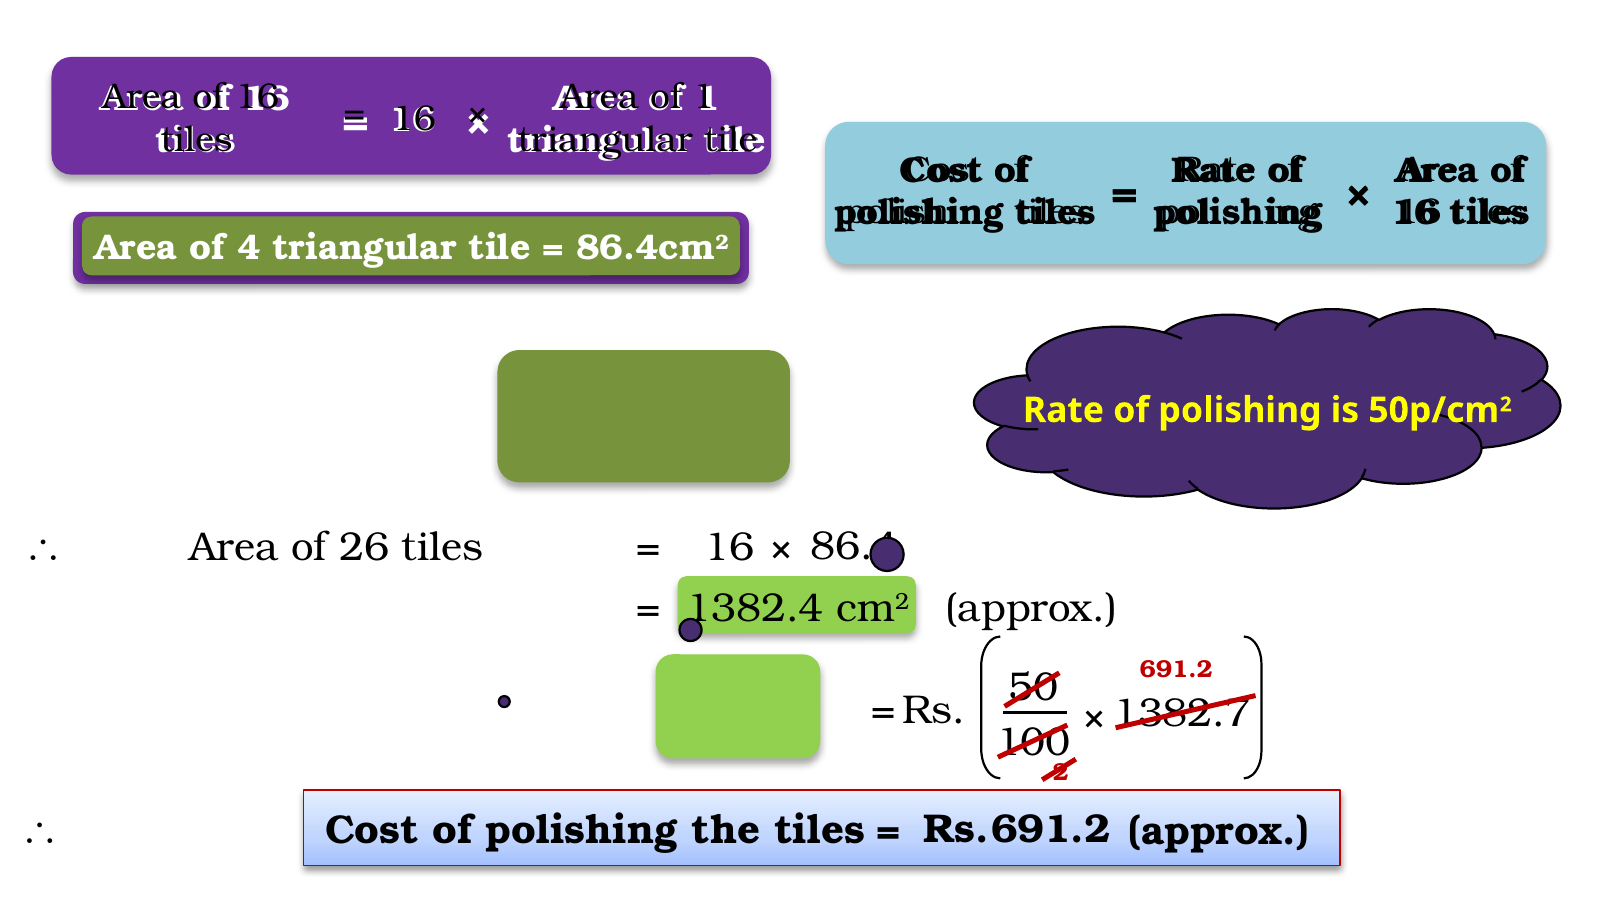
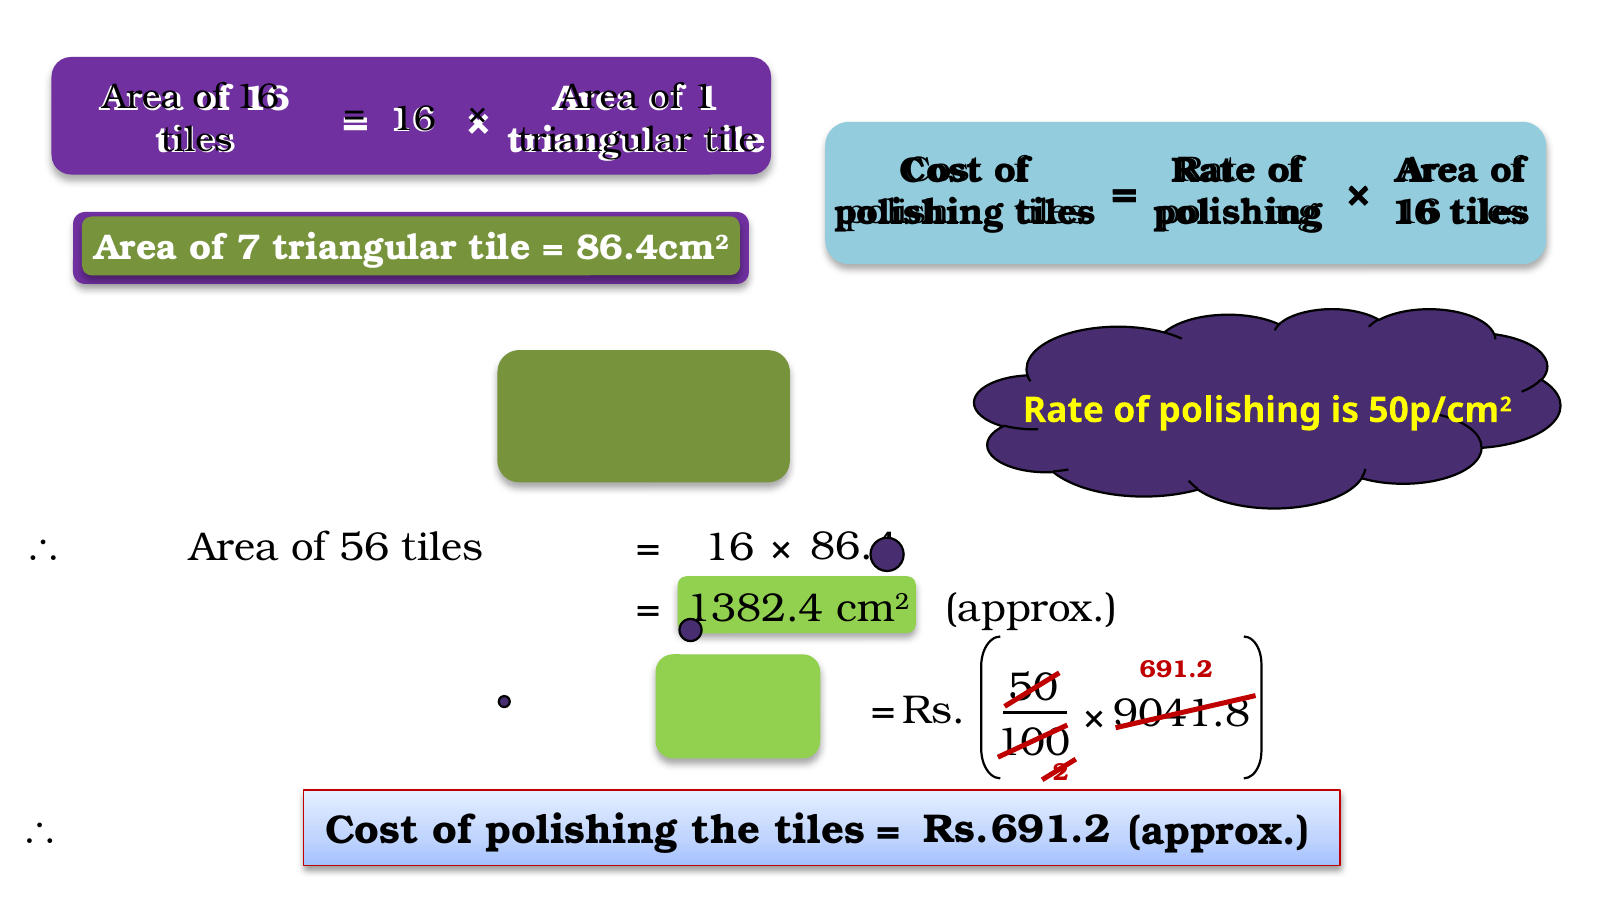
4: 4 -> 7 (249, 248)
26: 26 -> 56 (364, 547)
1382.7: 1382.7 -> 9041.8 (1182, 713)
